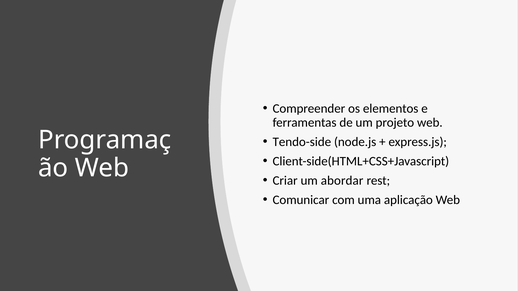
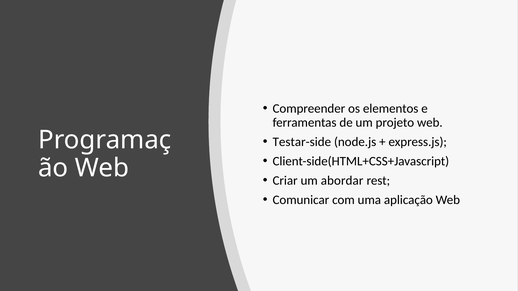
Tendo-side: Tendo-side -> Testar-side (302, 142)
